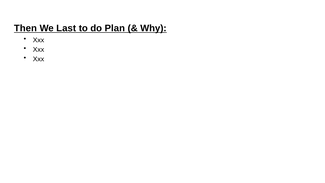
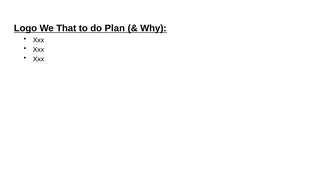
Then: Then -> Logo (25, 28)
Last: Last -> That (66, 28)
